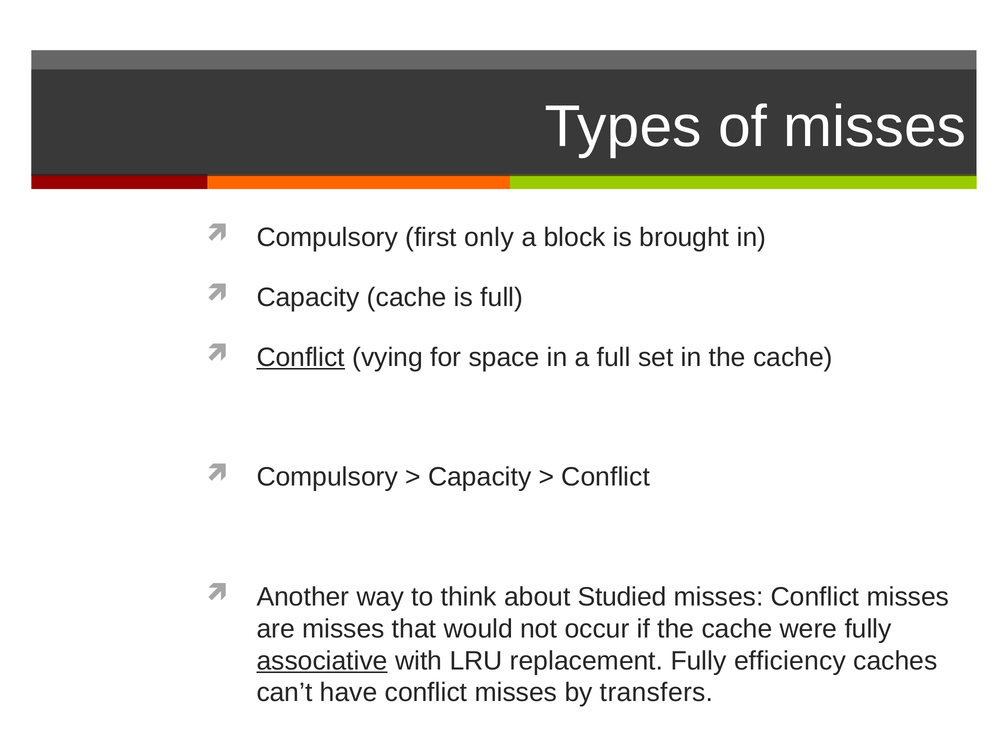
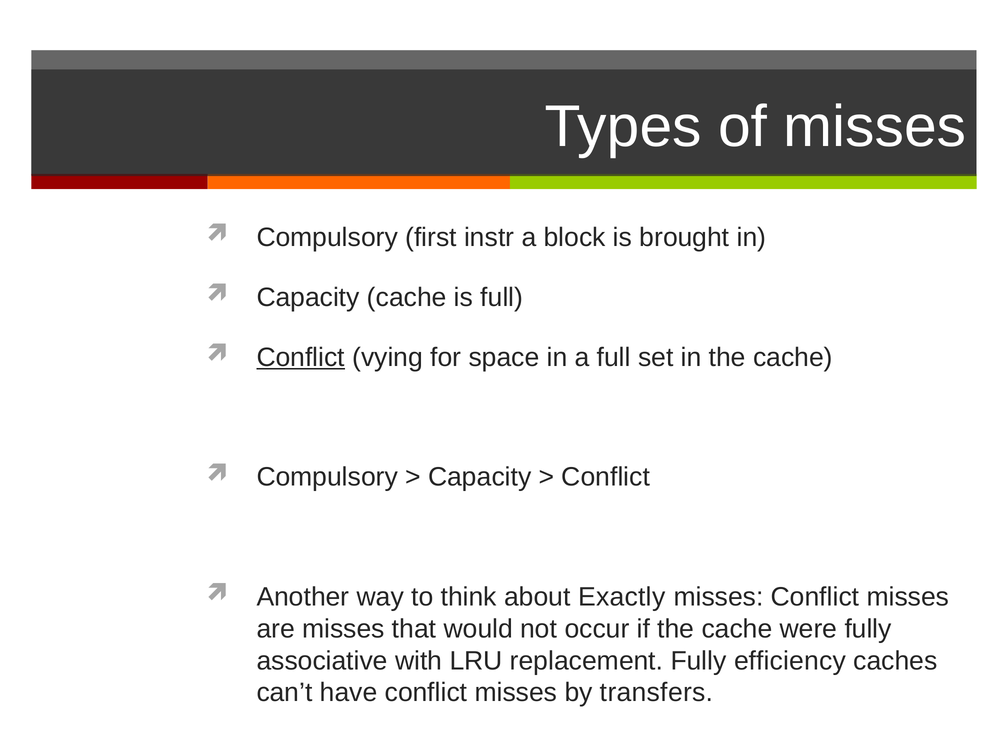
only: only -> instr (489, 237)
Studied: Studied -> Exactly (622, 597)
associative underline: present -> none (322, 661)
